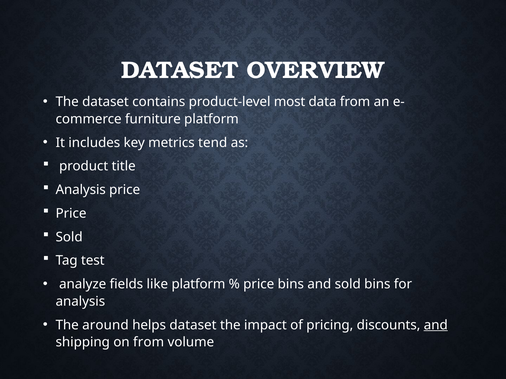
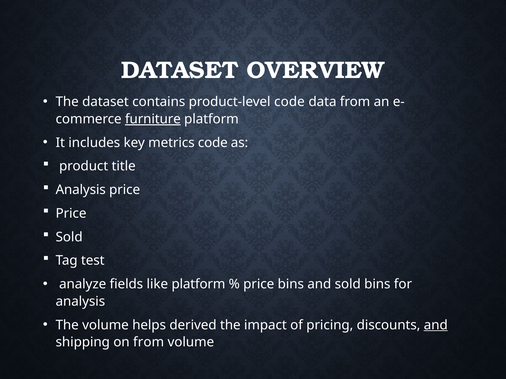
product-level most: most -> code (289, 102)
furniture underline: none -> present (153, 119)
metrics tend: tend -> code (213, 143)
The around: around -> volume (105, 325)
helps dataset: dataset -> derived (193, 325)
